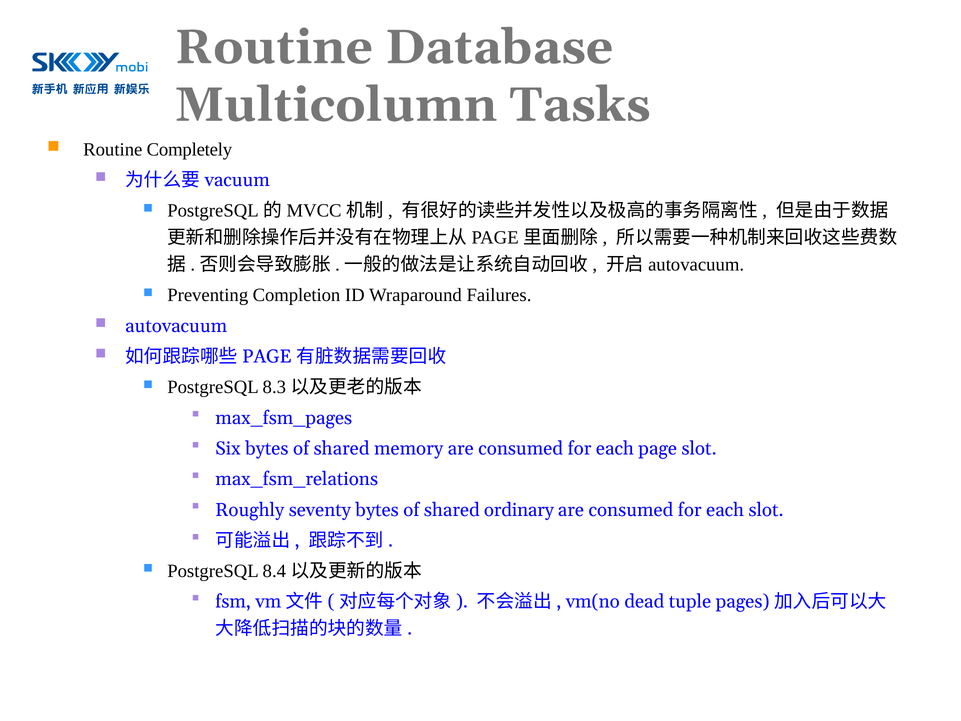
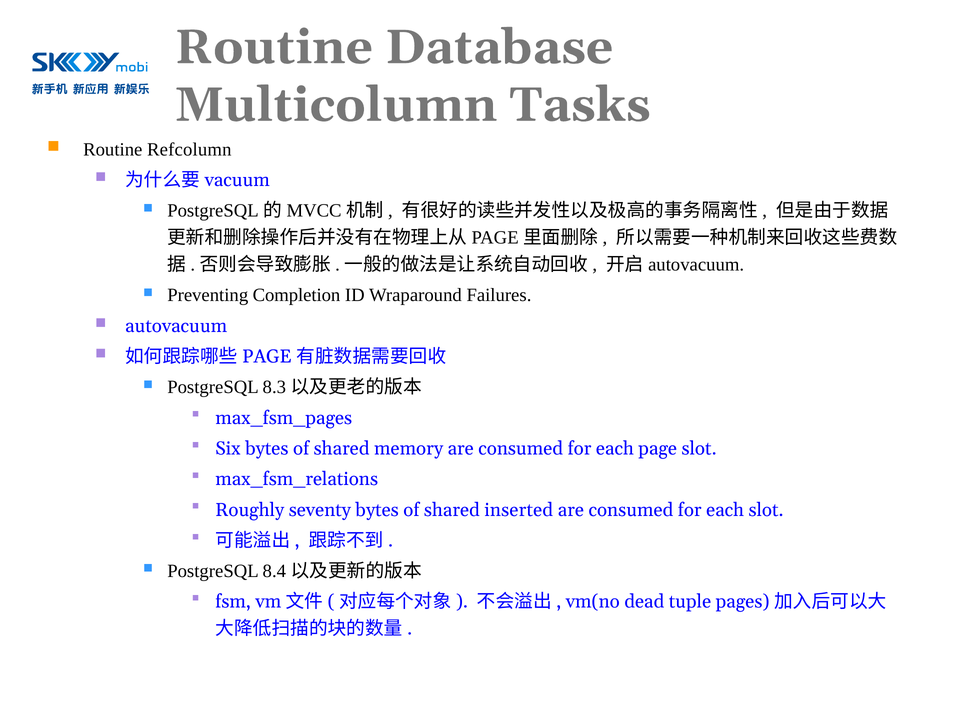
Completely: Completely -> Refcolumn (189, 149)
ordinary: ordinary -> inserted (519, 510)
